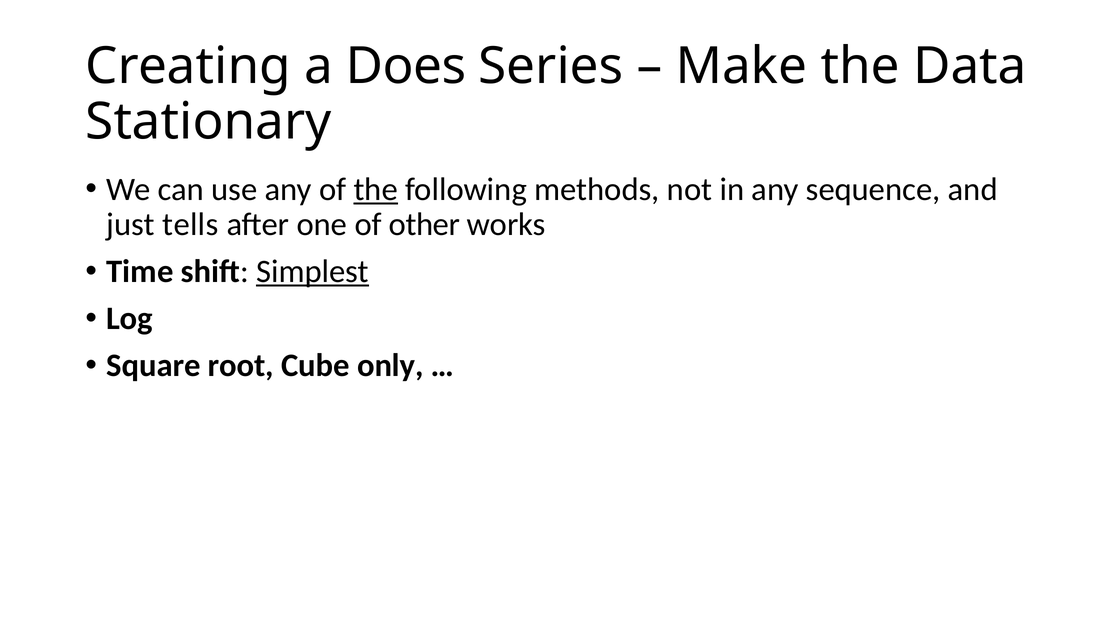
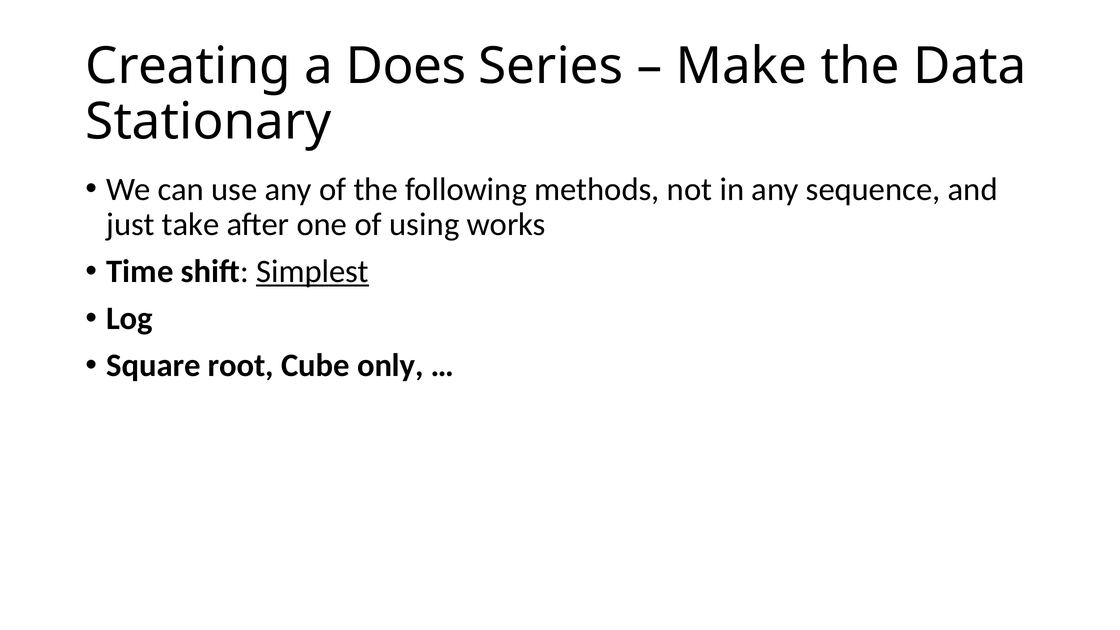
the underline: present -> none (376, 189)
tells: tells -> take (191, 225)
other: other -> using (424, 225)
